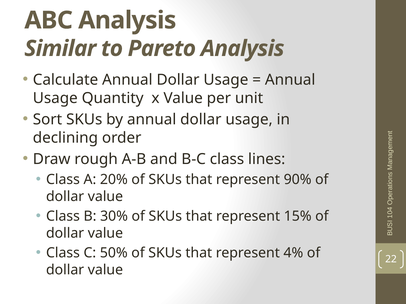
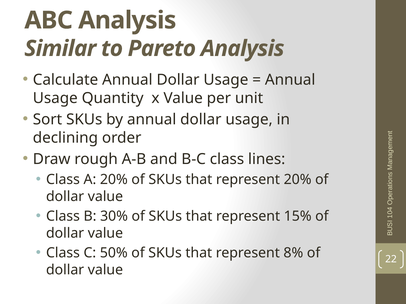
represent 90%: 90% -> 20% (298, 180)
4%: 4% -> 8% (293, 253)
